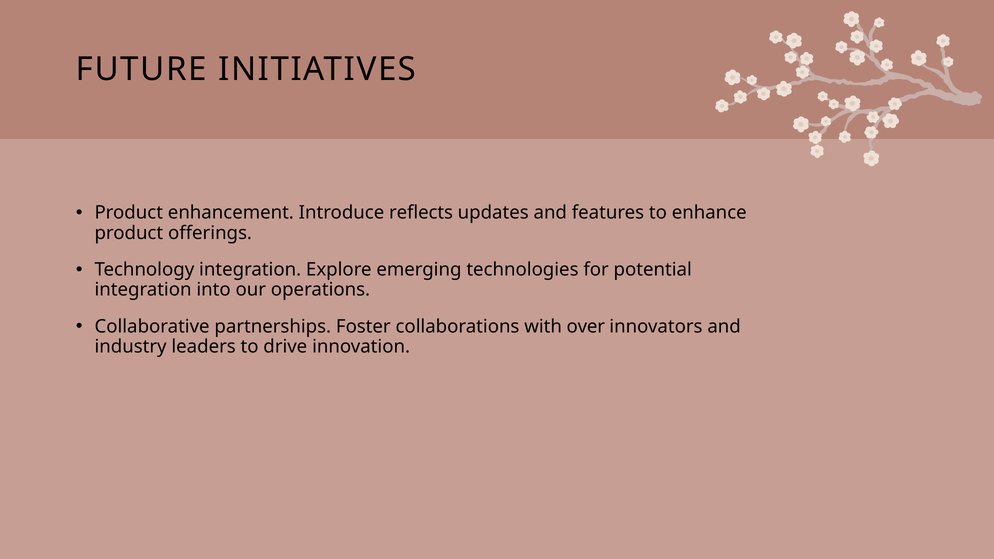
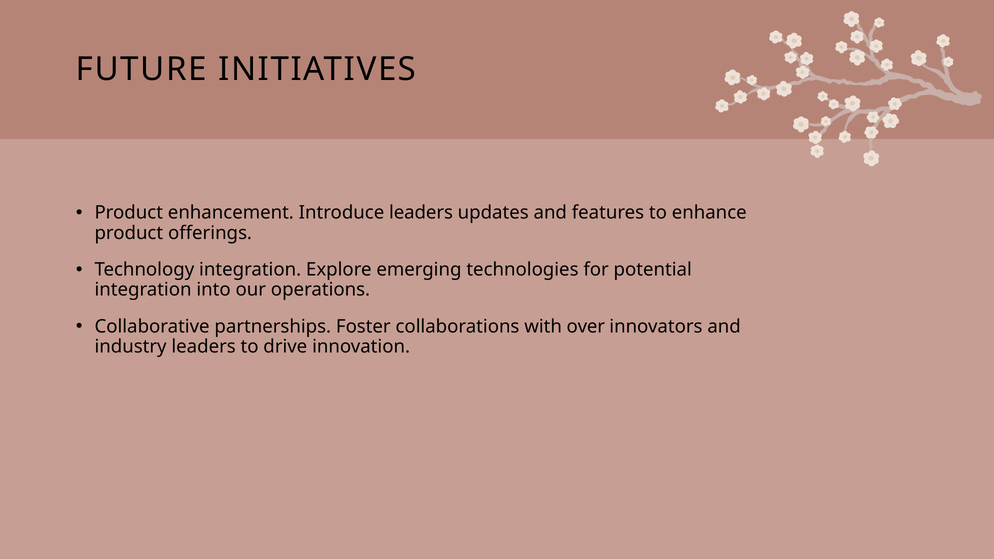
Introduce reflects: reflects -> leaders (421, 213)
